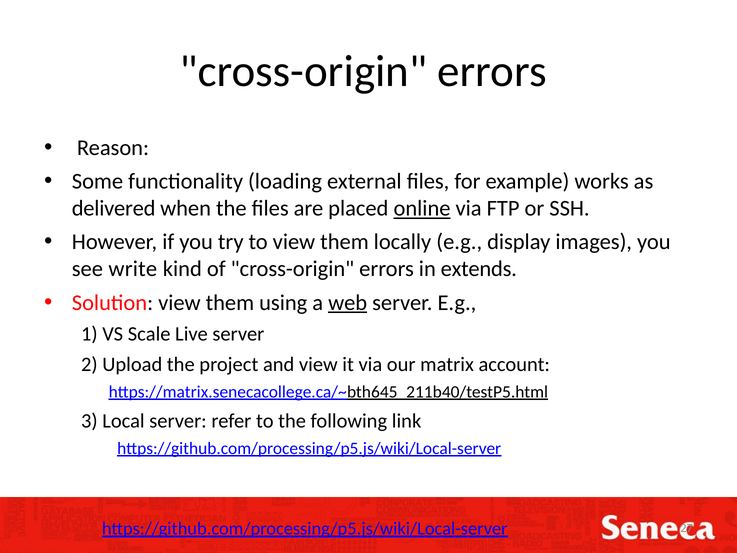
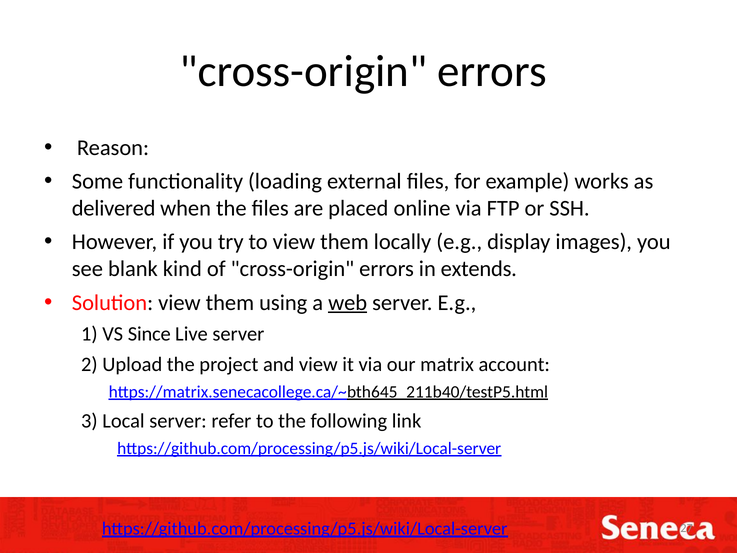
online underline: present -> none (422, 208)
write: write -> blank (133, 269)
Scale: Scale -> Since (149, 334)
